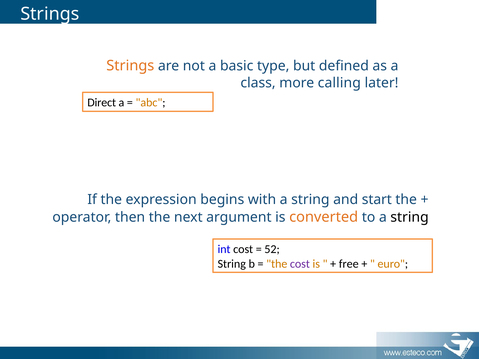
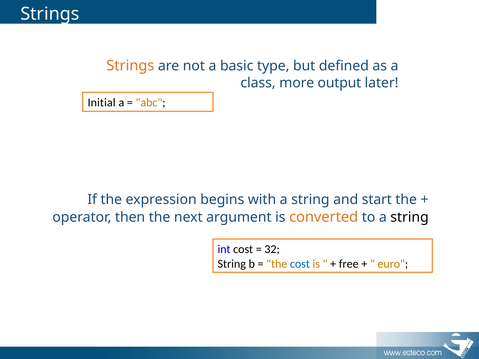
calling: calling -> output (339, 83)
Direct: Direct -> Initial (102, 103)
52: 52 -> 32 (272, 250)
cost colour: purple -> blue (300, 264)
